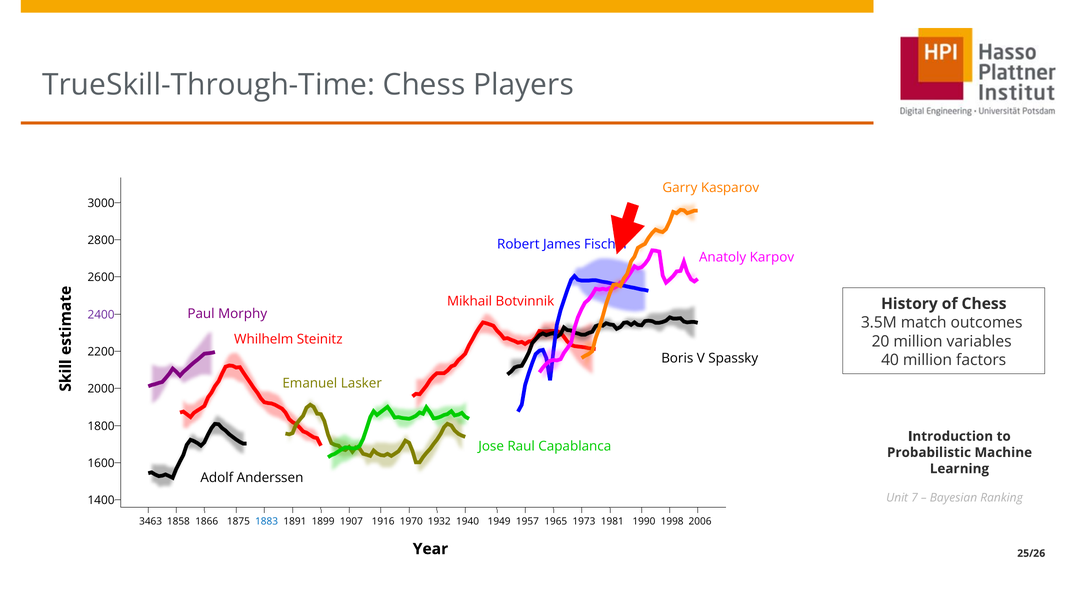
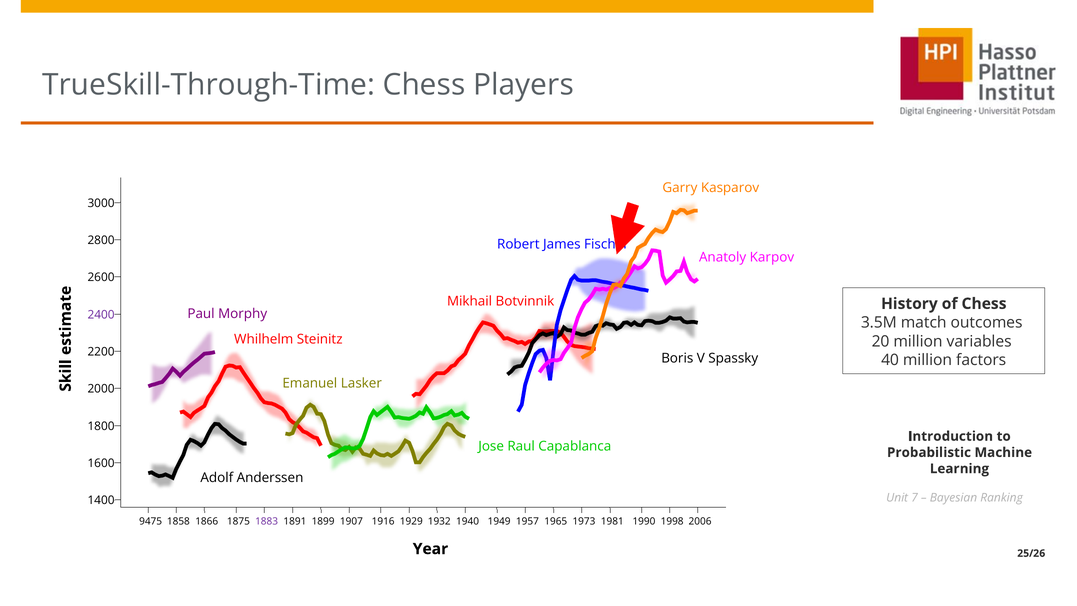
3463: 3463 -> 9475 (151, 521)
1883 colour: blue -> purple (267, 521)
1970: 1970 -> 1929 (411, 521)
